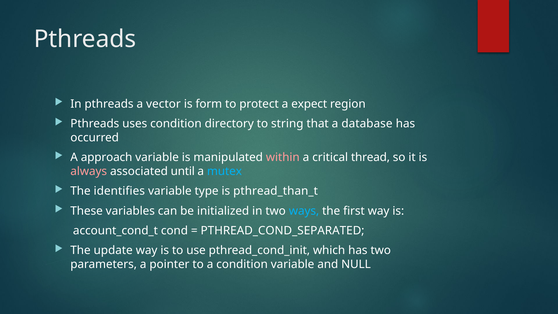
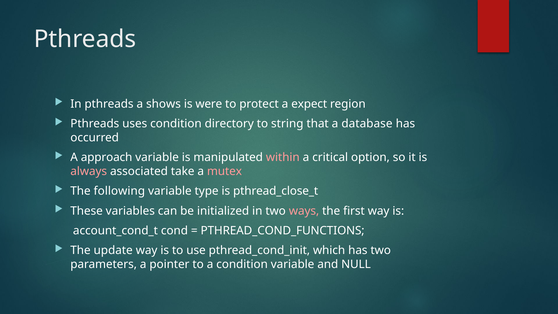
vector: vector -> shows (163, 104)
form: form -> were (209, 104)
thread: thread -> option (370, 157)
until: until -> take (183, 171)
mutex colour: light blue -> pink (224, 171)
identifies: identifies -> following (119, 191)
pthread_than_t: pthread_than_t -> pthread_close_t (276, 191)
ways colour: light blue -> pink (304, 211)
PTHREAD_COND_SEPARATED: PTHREAD_COND_SEPARATED -> PTHREAD_COND_FUNCTIONS (283, 231)
